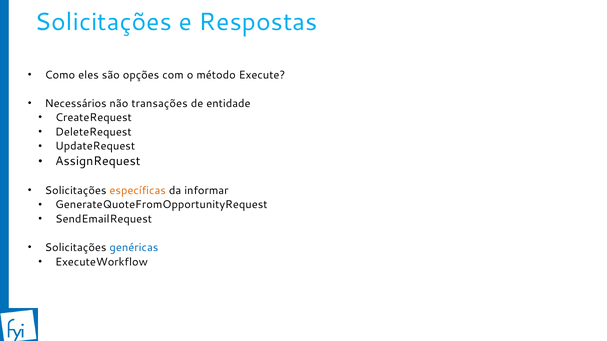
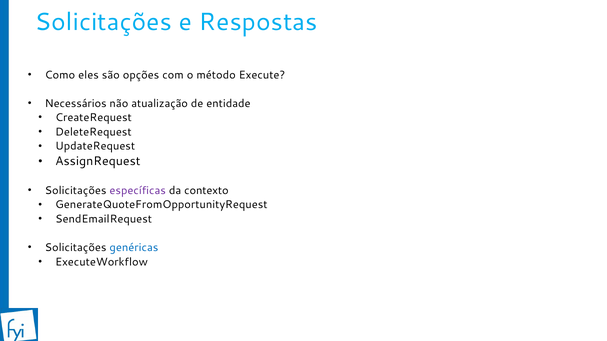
transações: transações -> atualização (160, 103)
específicas colour: orange -> purple (138, 191)
informar: informar -> contexto (206, 191)
